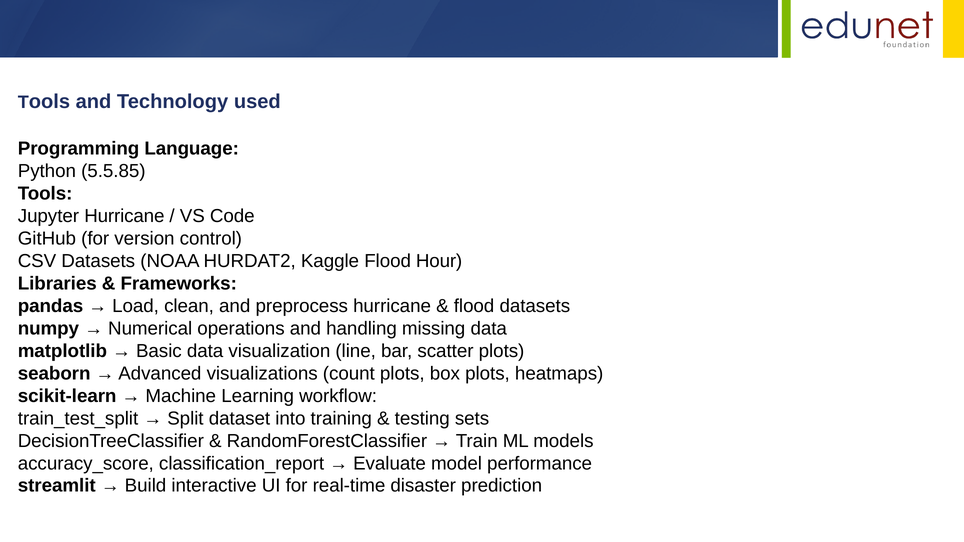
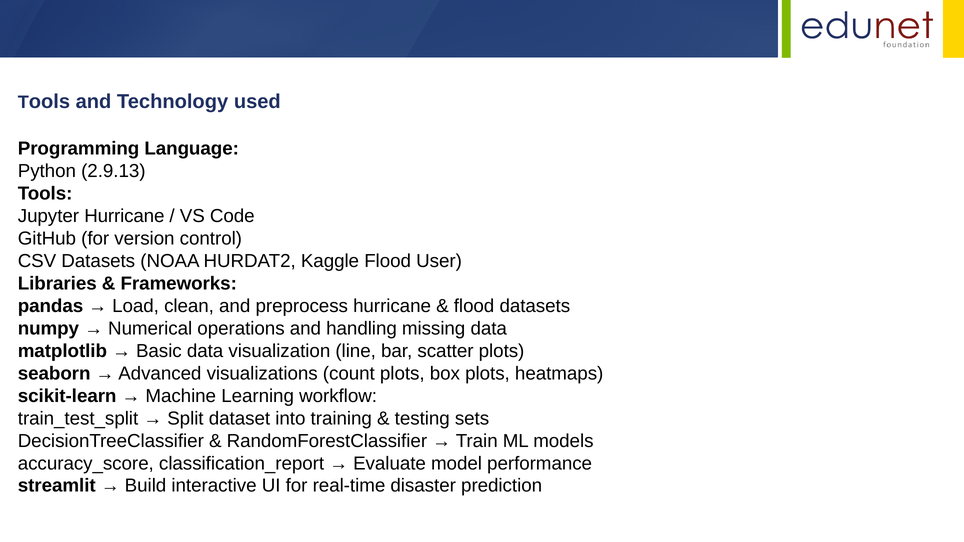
5.5.85: 5.5.85 -> 2.9.13 (113, 171)
Hour: Hour -> User (439, 261)
